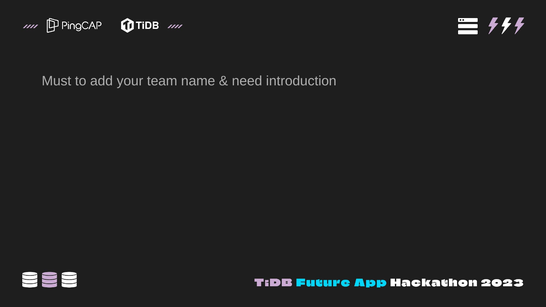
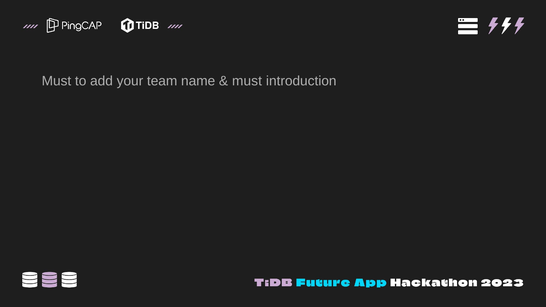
need: need -> must (247, 81)
